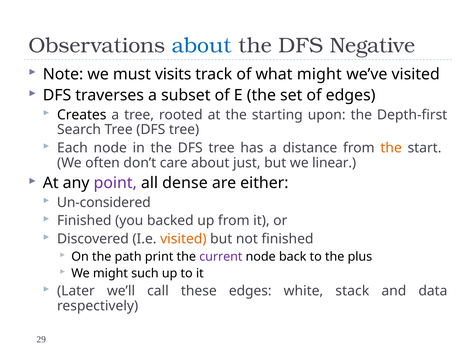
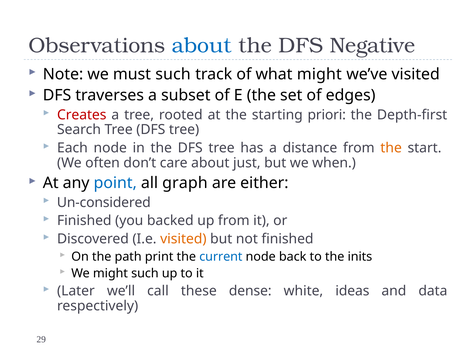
must visits: visits -> such (173, 74)
Creates colour: black -> red (82, 115)
upon: upon -> priori (327, 115)
linear: linear -> when (334, 163)
point colour: purple -> blue (115, 183)
dense: dense -> graph (185, 183)
current colour: purple -> blue (221, 257)
plus: plus -> inits (360, 257)
these edges: edges -> dense (250, 291)
stack: stack -> ideas (352, 291)
